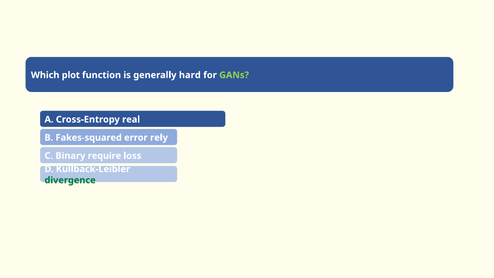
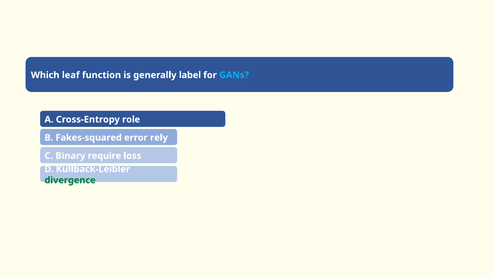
plot: plot -> leaf (71, 75)
hard: hard -> label (190, 75)
GANs colour: light green -> light blue (234, 75)
real: real -> role (131, 119)
